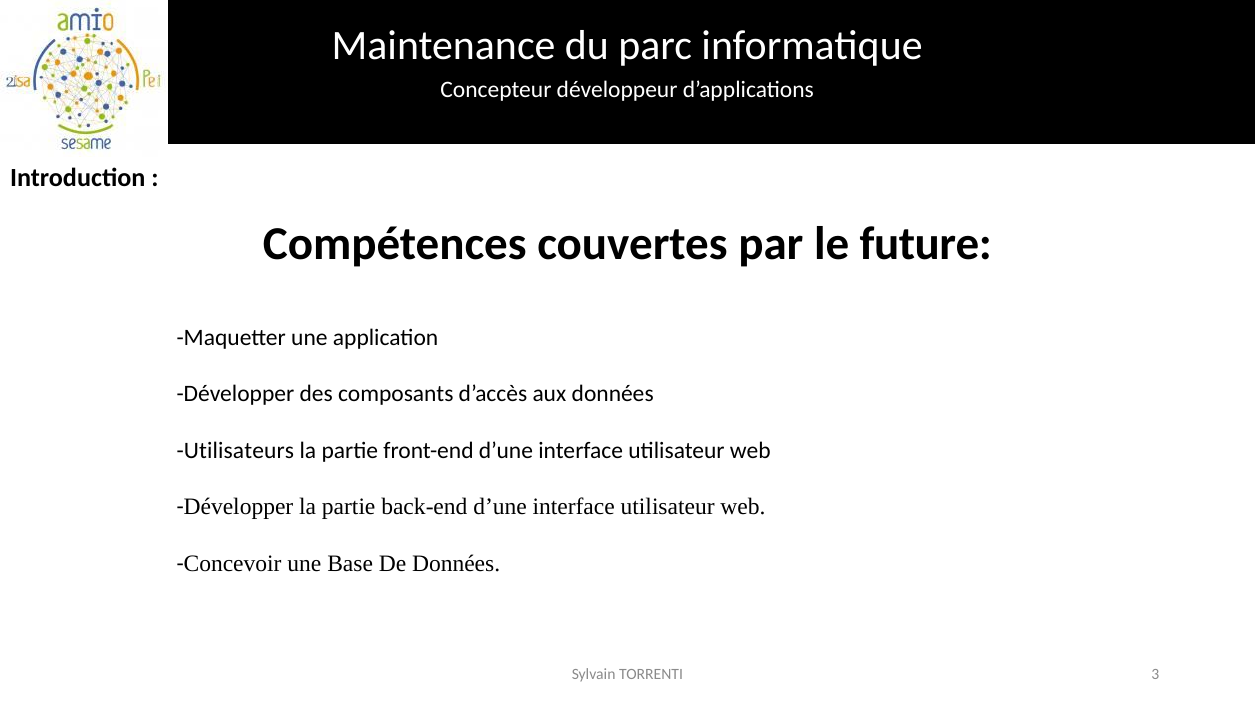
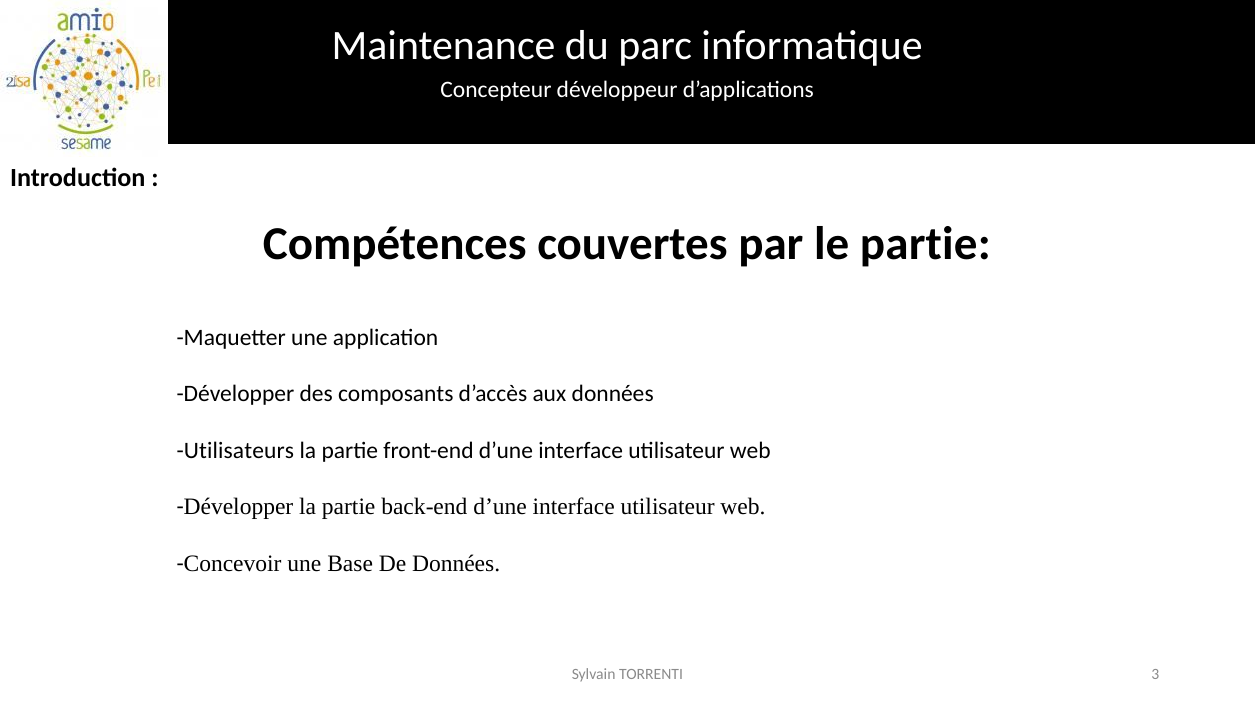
le future: future -> partie (925, 244)
